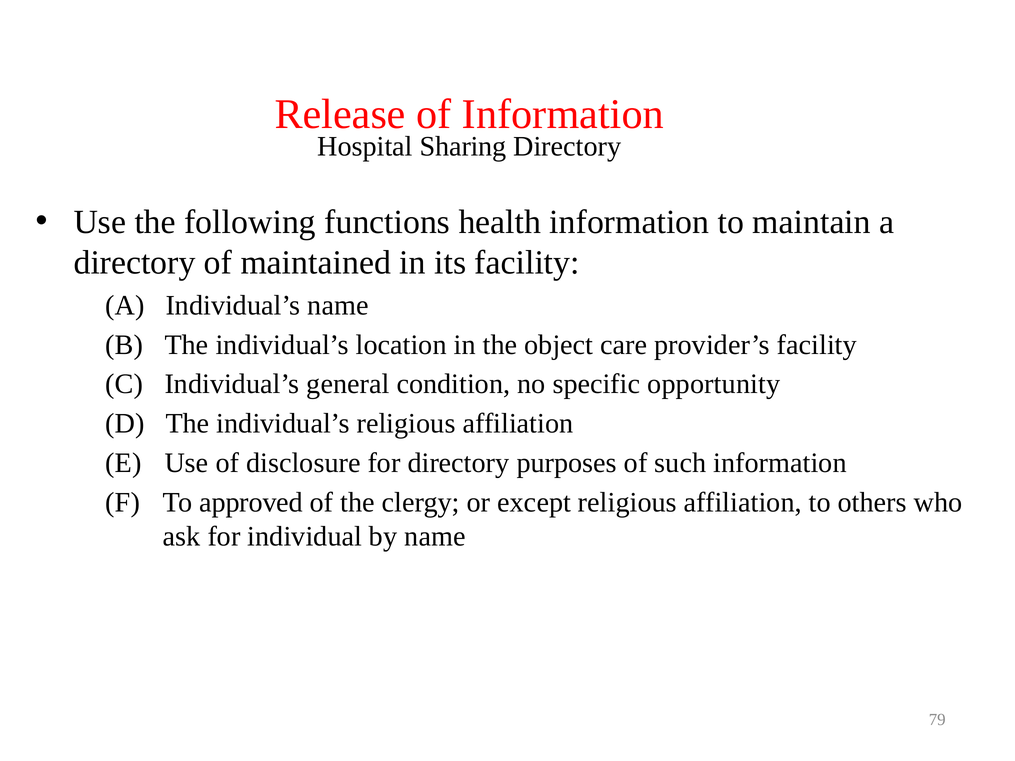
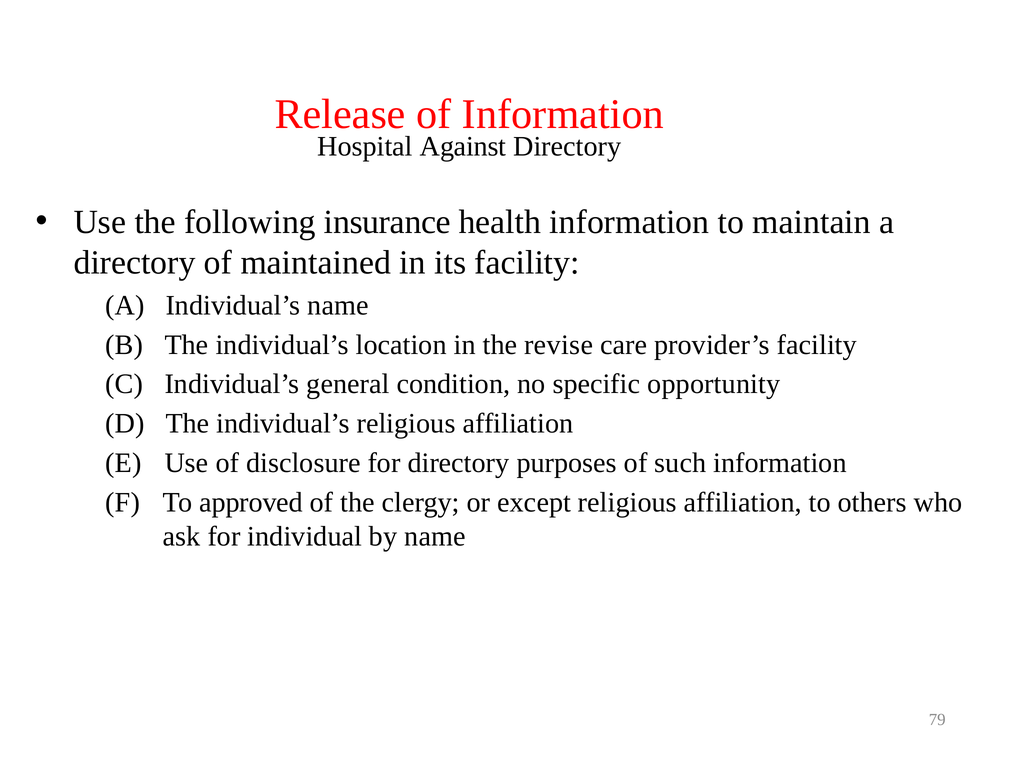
Sharing: Sharing -> Against (463, 146)
functions: functions -> insurance (387, 222)
object: object -> revise (559, 345)
